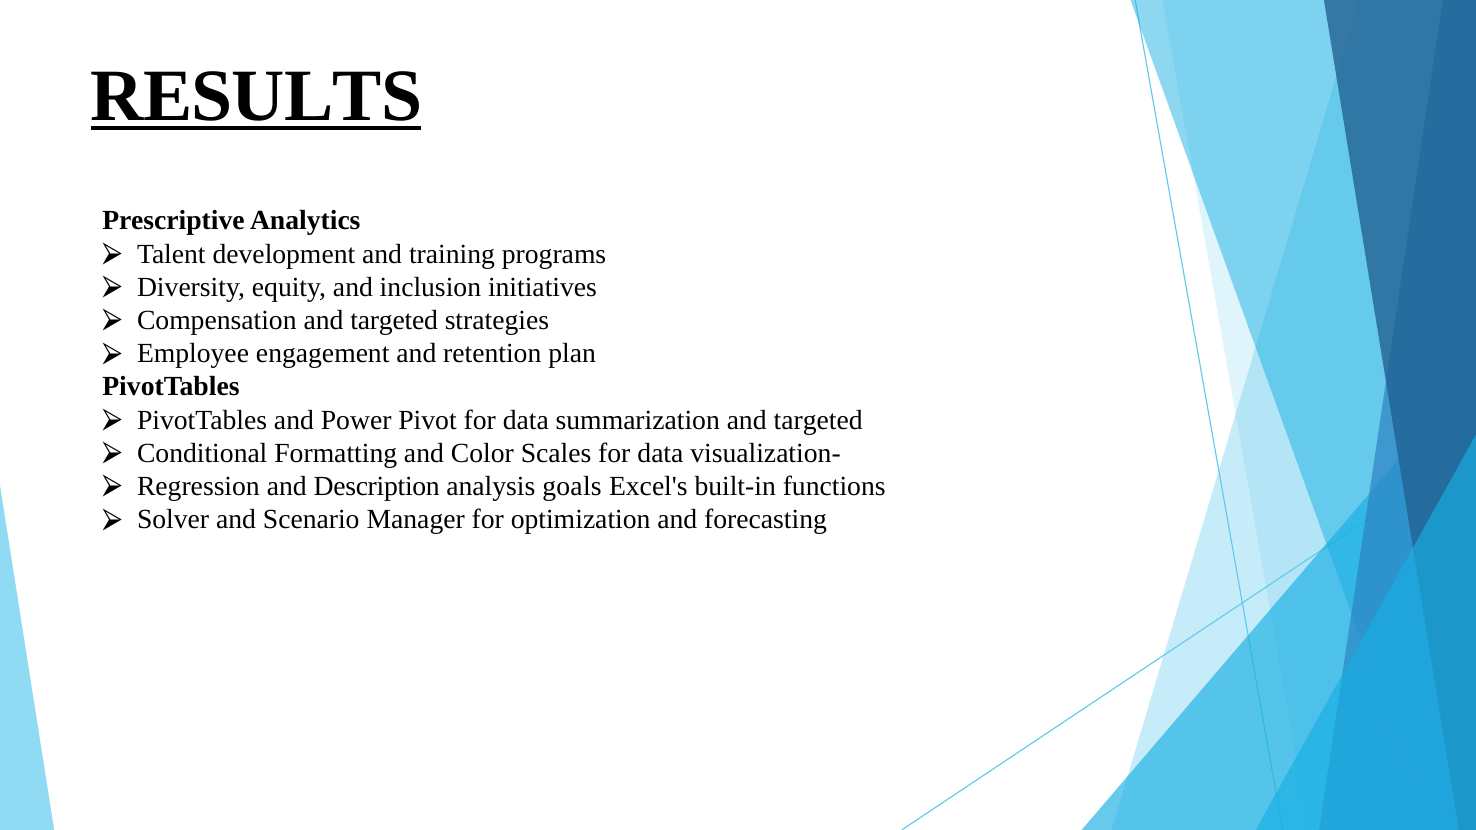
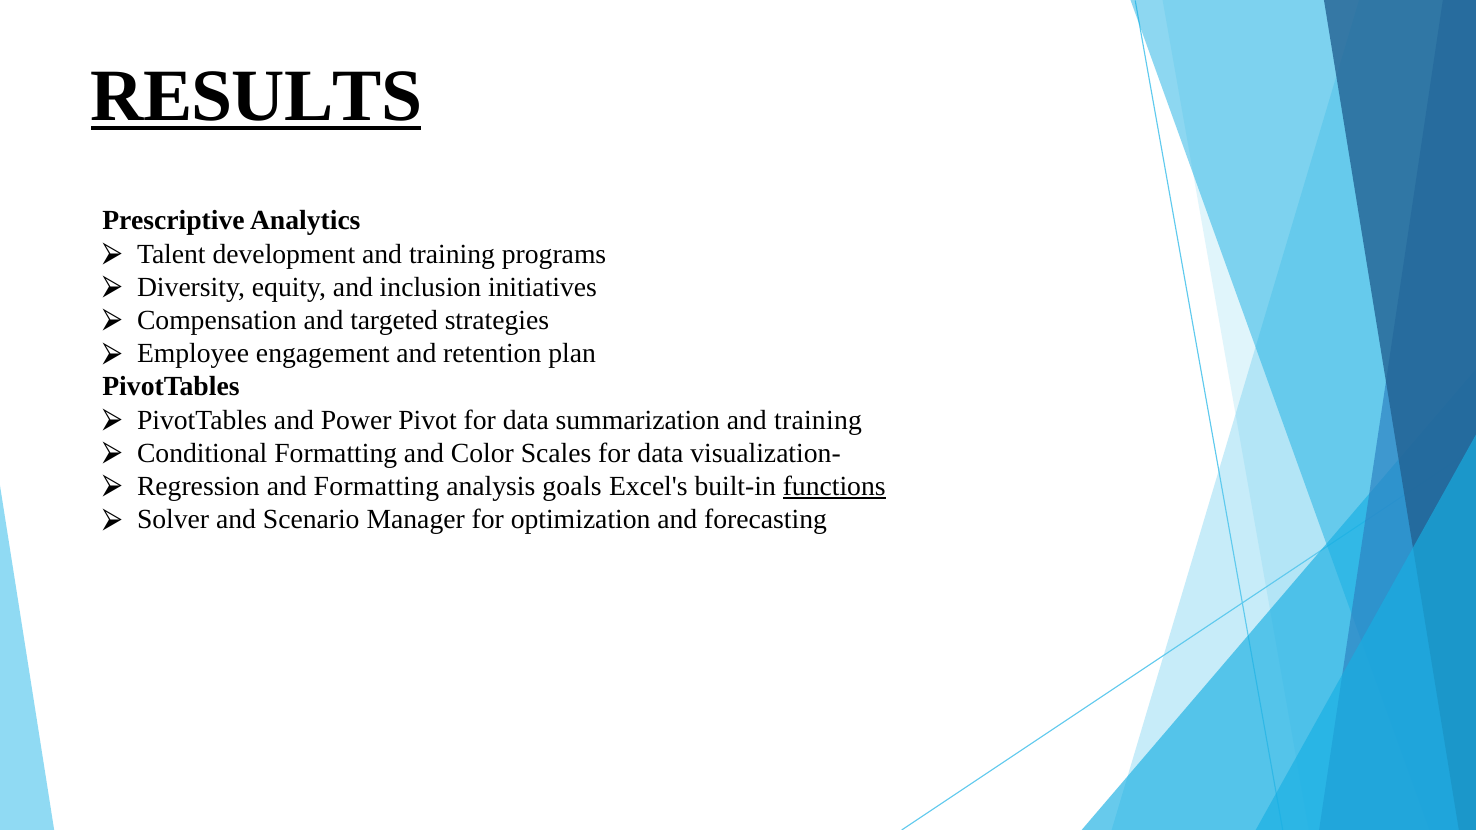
summarization and targeted: targeted -> training (818, 420)
and Description: Description -> Formatting (376, 487)
functions underline: none -> present (834, 487)
